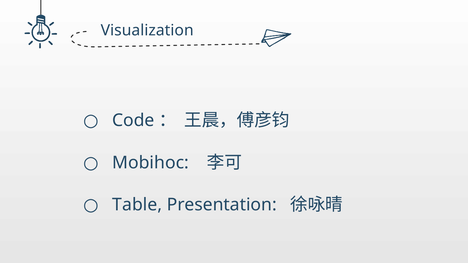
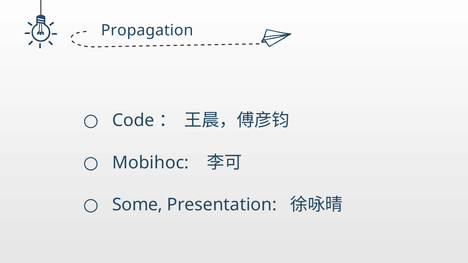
Visualization: Visualization -> Propagation (147, 30)
Table: Table -> Some (137, 205)
